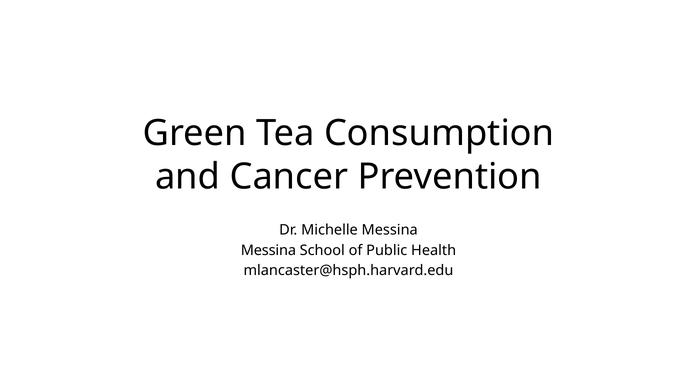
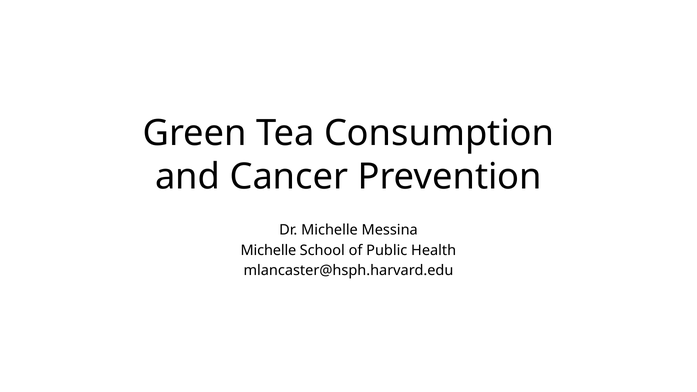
Messina: Messina -> Michelle (268, 250)
